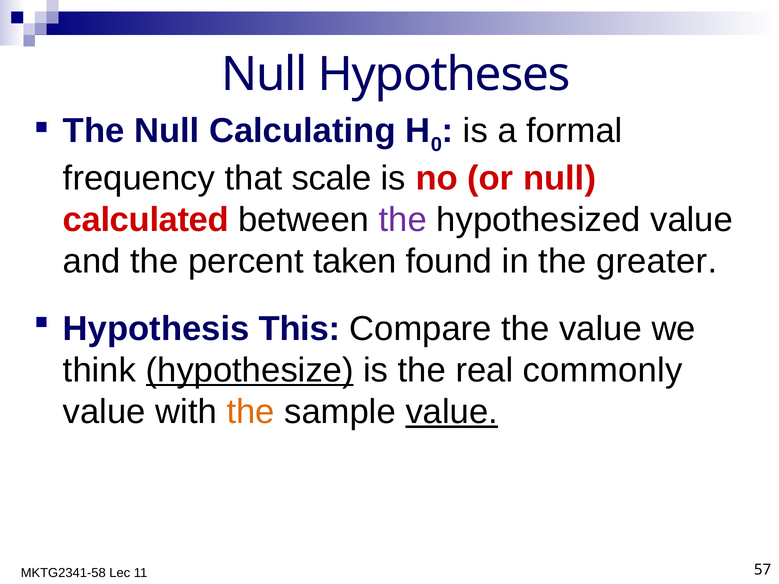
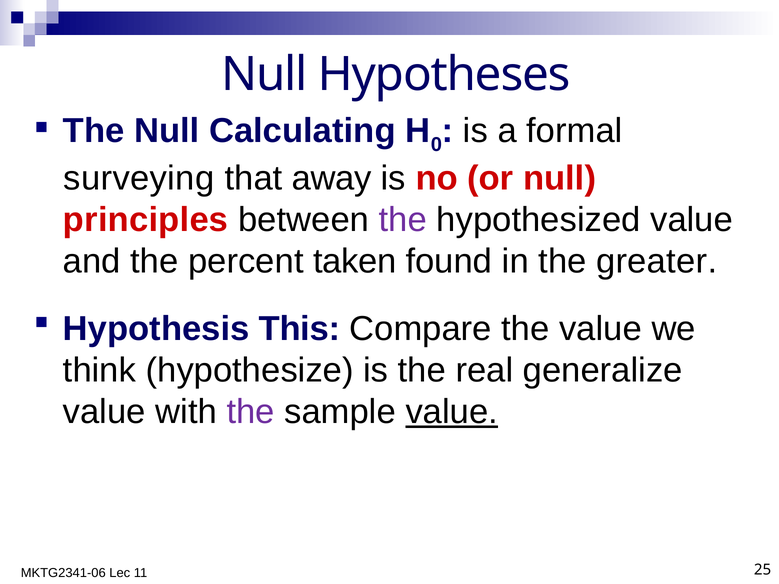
frequency: frequency -> surveying (139, 178)
scale: scale -> away (332, 178)
calculated: calculated -> principles (146, 220)
hypothesize underline: present -> none (250, 370)
commonly: commonly -> generalize (603, 370)
the colour: orange -> purple (251, 412)
MKTG2341-58: MKTG2341-58 -> MKTG2341-06 (63, 573)
57: 57 -> 25 (763, 570)
